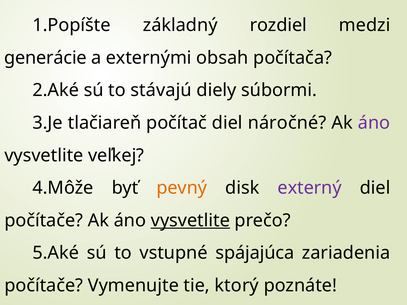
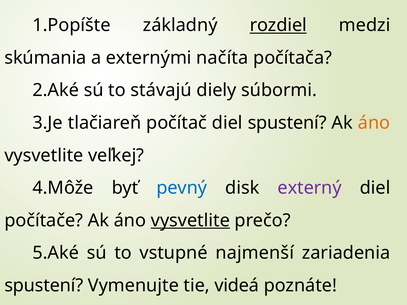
rozdiel underline: none -> present (278, 25)
generácie: generácie -> skúmania (45, 58)
obsah: obsah -> načíta (222, 58)
diel náročné: náročné -> spustení (287, 123)
áno colour: purple -> orange (374, 123)
pevný colour: orange -> blue (182, 188)
spájajúca: spájajúca -> najmenší (255, 253)
počítače: počítače -> spustení (44, 286)
ktorý: ktorý -> videá (237, 286)
